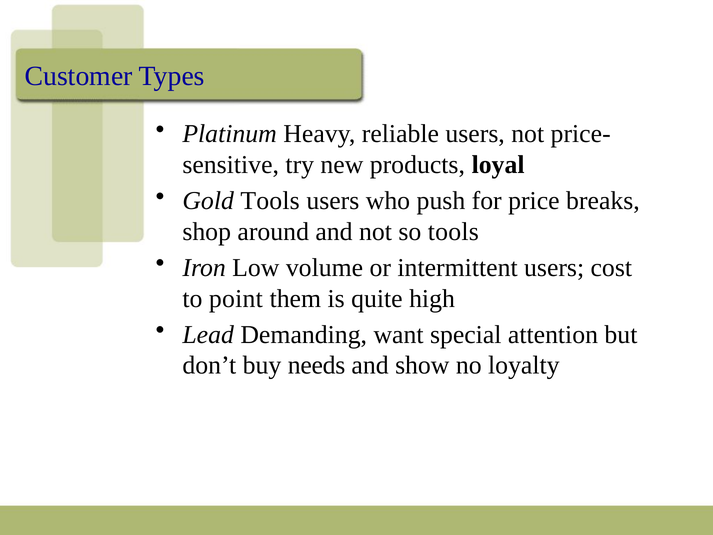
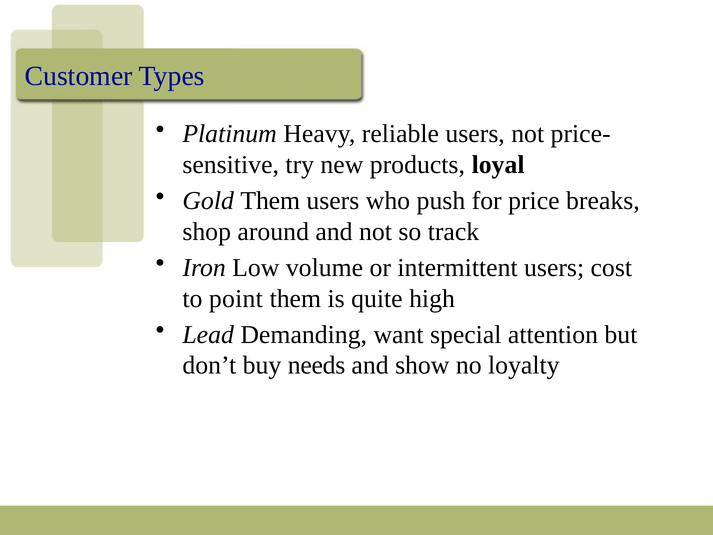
Gold Tools: Tools -> Them (270, 201)
so tools: tools -> track (453, 231)
